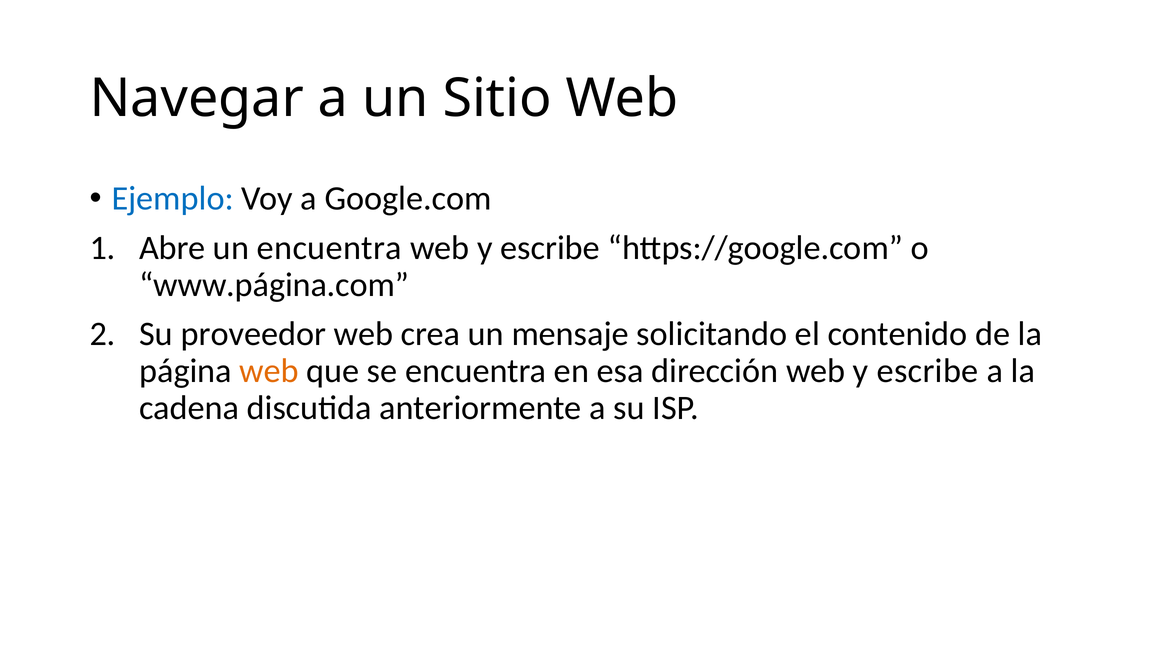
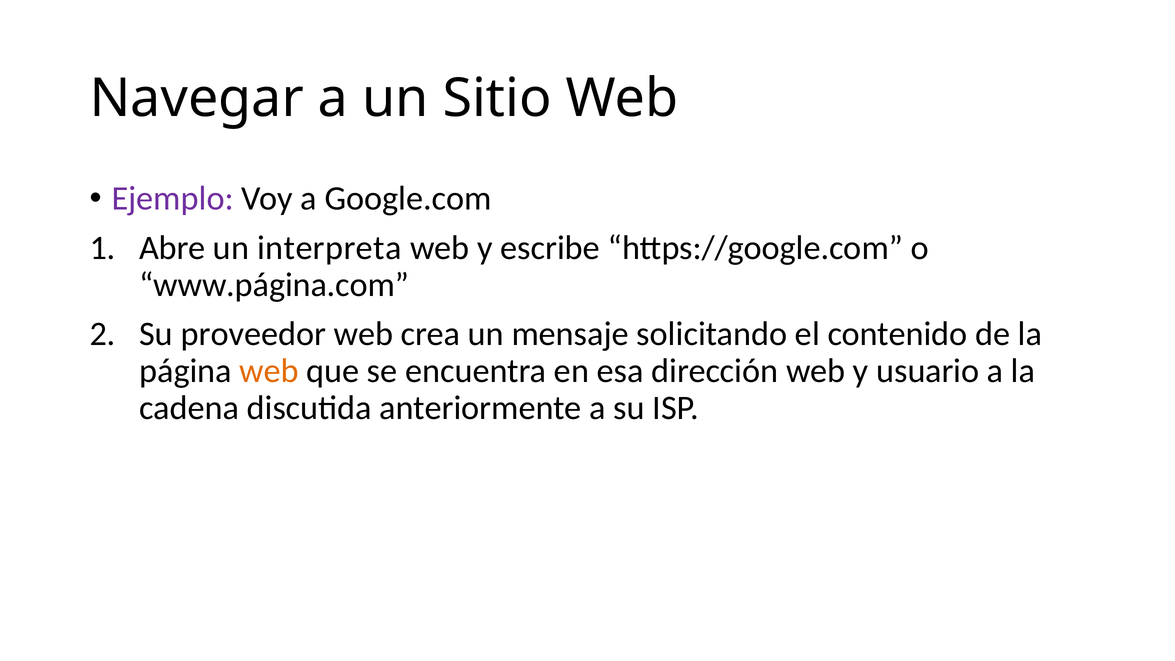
Ejemplo colour: blue -> purple (173, 199)
un encuentra: encuentra -> interpreta (329, 248)
dirección web y escribe: escribe -> usuario (928, 371)
